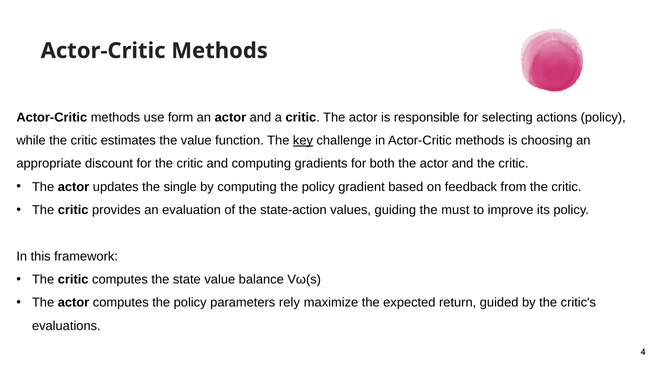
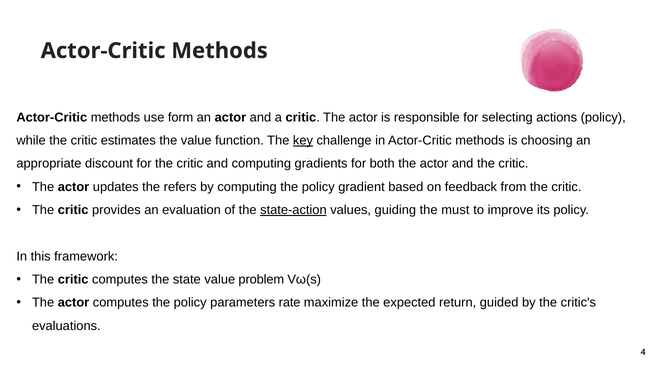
single: single -> refers (180, 187)
state-action underline: none -> present (293, 210)
balance: balance -> problem (261, 279)
rely: rely -> rate (290, 302)
